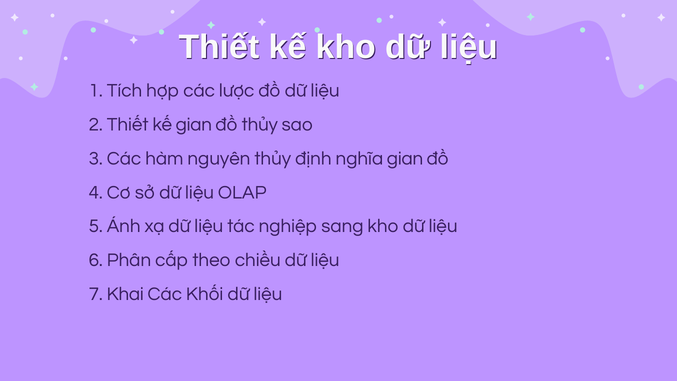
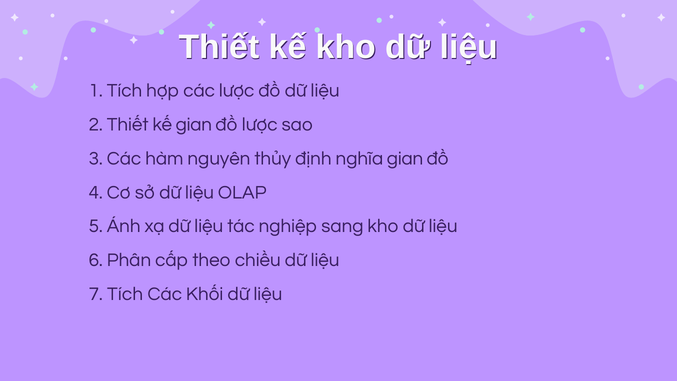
đồ thủy: thủy -> lược (260, 125)
7 Khai: Khai -> Tích (125, 294)
